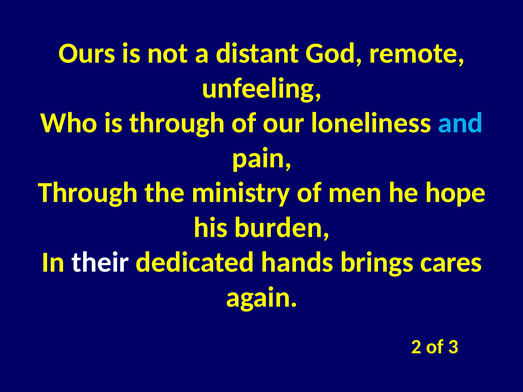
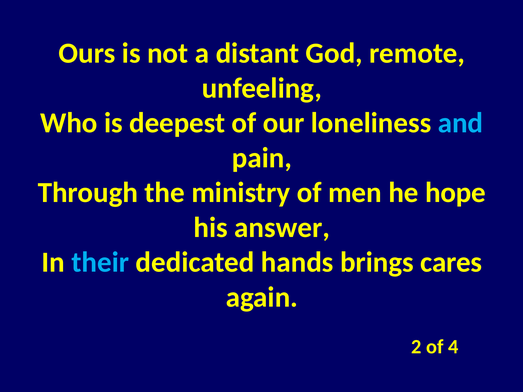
is through: through -> deepest (177, 123)
burden: burden -> answer (282, 228)
their colour: white -> light blue (100, 263)
3: 3 -> 4 (453, 347)
